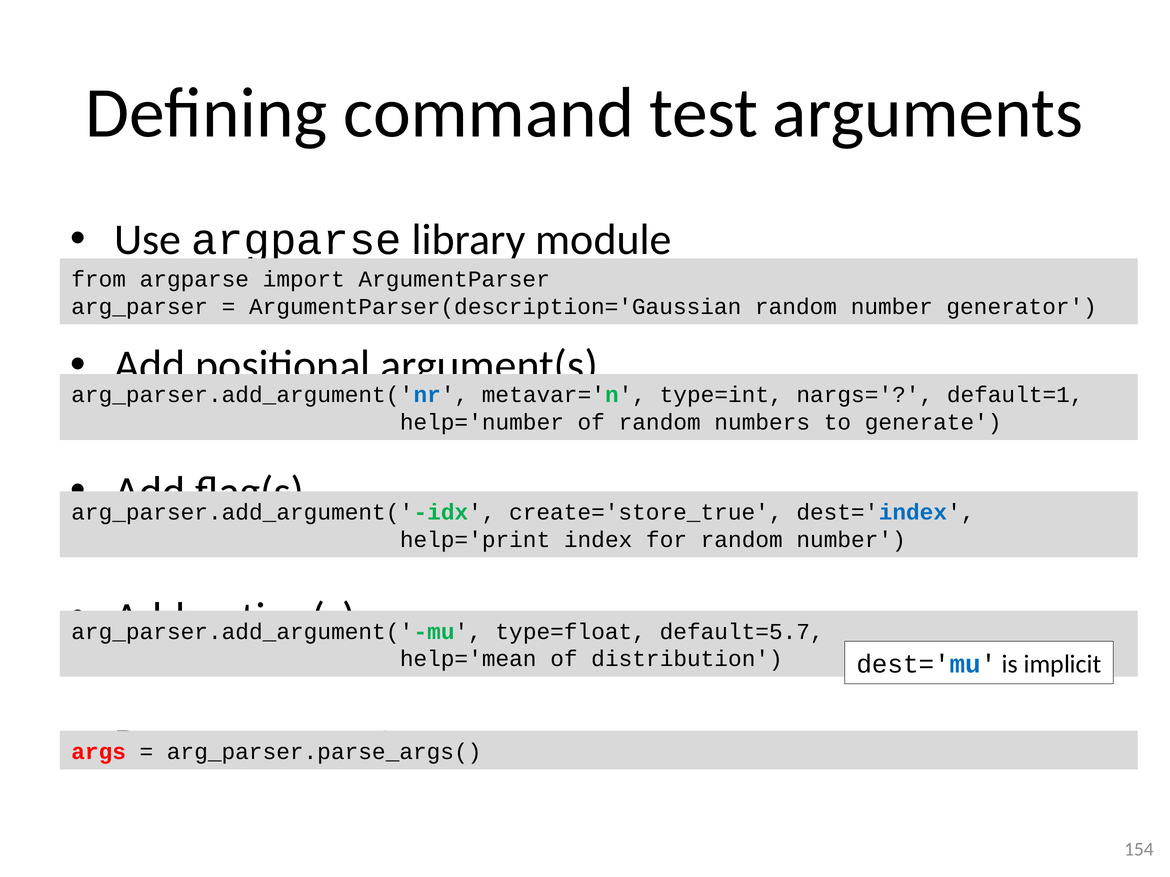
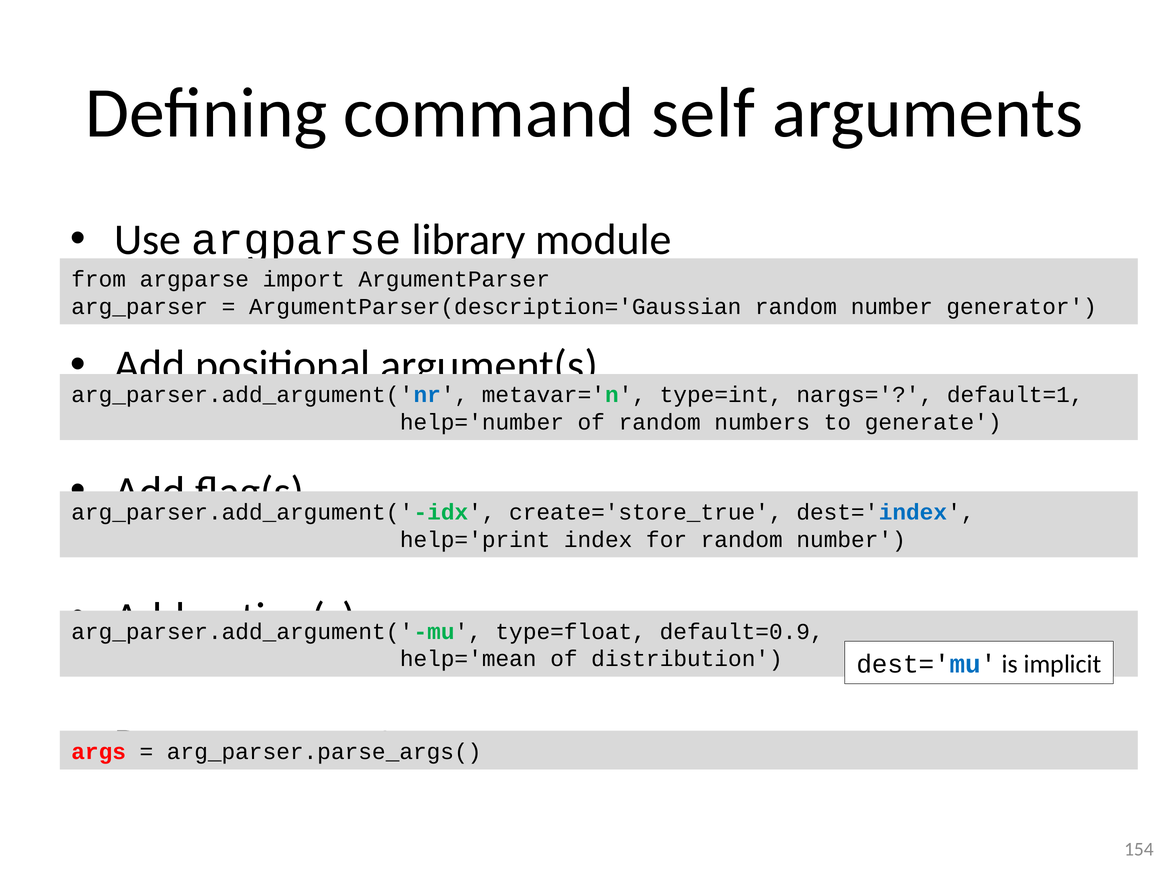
test: test -> self (703, 113)
default=5.7: default=5.7 -> default=0.9 (742, 632)
